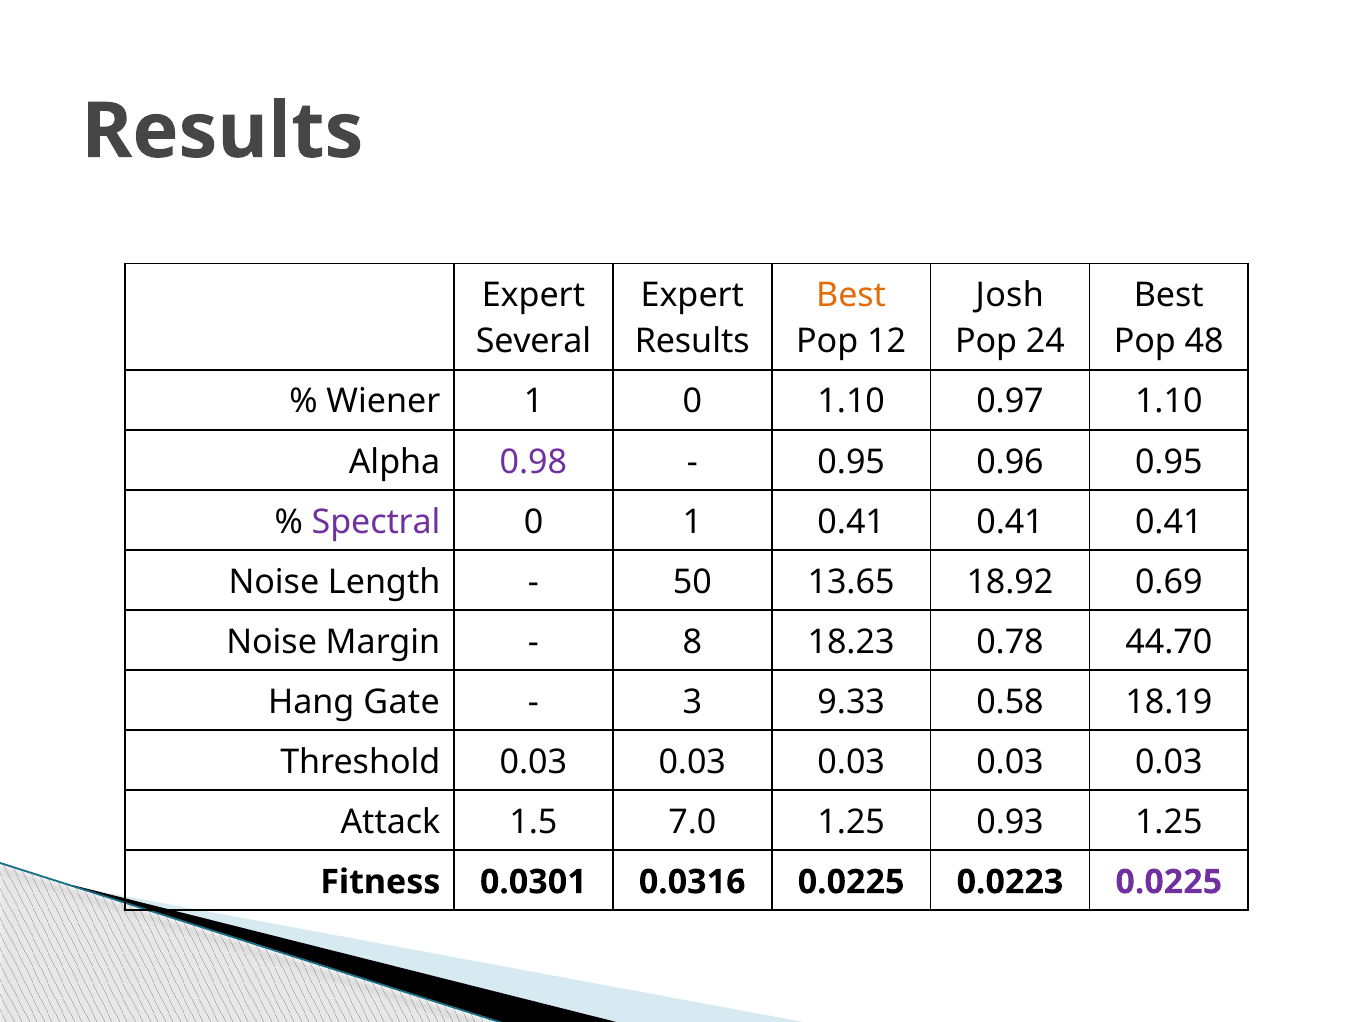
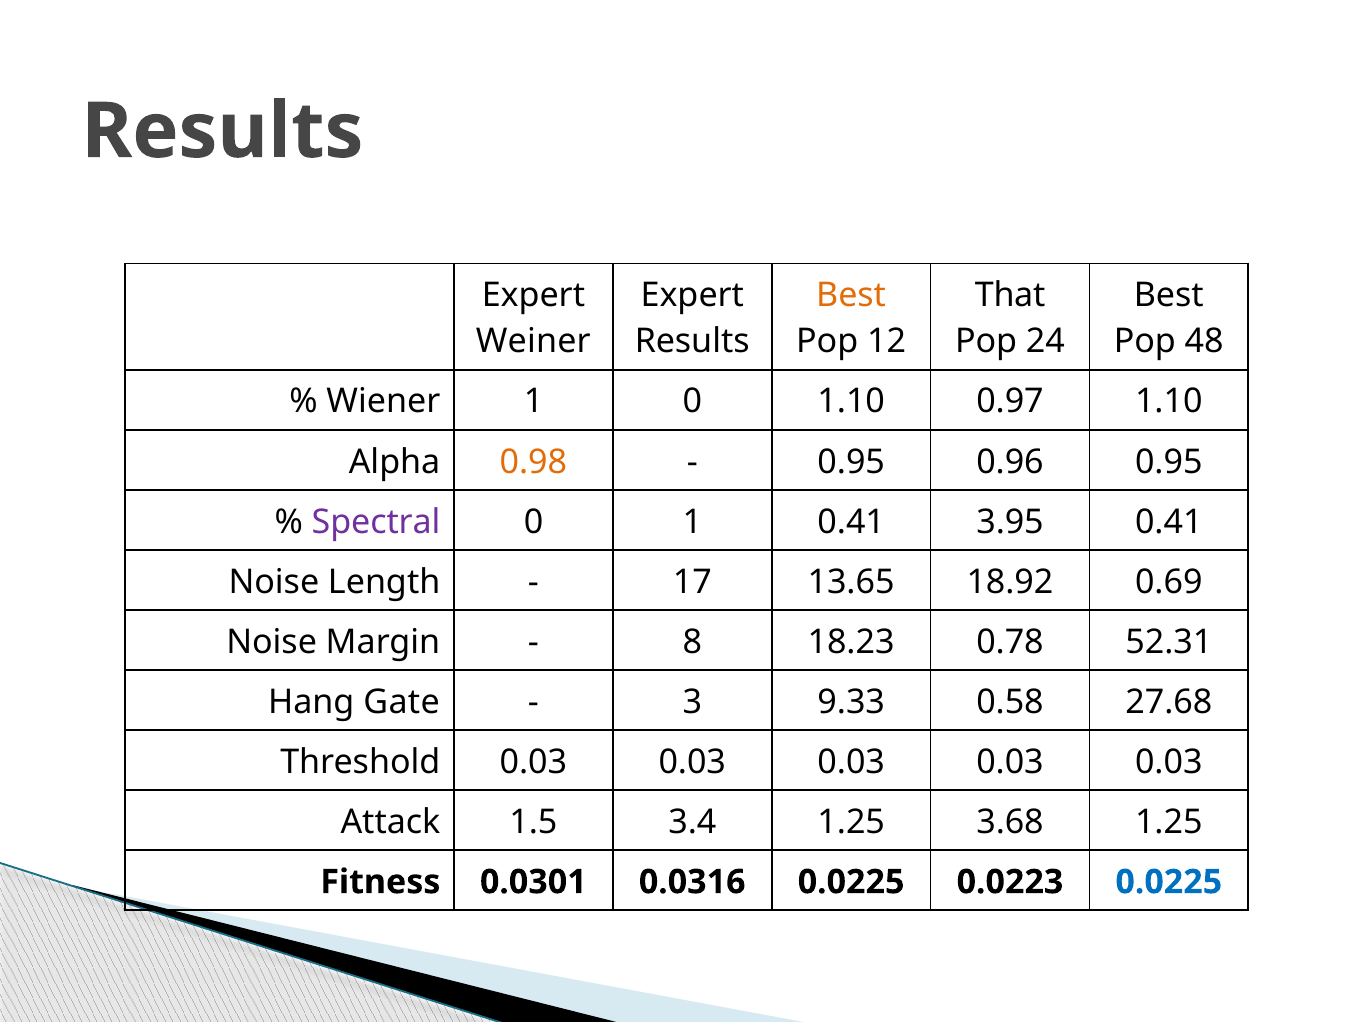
Josh: Josh -> That (1010, 295)
Several: Several -> Weiner (533, 342)
0.98 colour: purple -> orange (533, 462)
1 0.41 0.41: 0.41 -> 3.95 (1010, 522)
50: 50 -> 17 (692, 582)
44.70: 44.70 -> 52.31 (1169, 642)
18.19: 18.19 -> 27.68 (1169, 702)
7.0: 7.0 -> 3.4 (692, 822)
0.93: 0.93 -> 3.68 (1010, 822)
0.0225 colour: purple -> blue (1169, 882)
